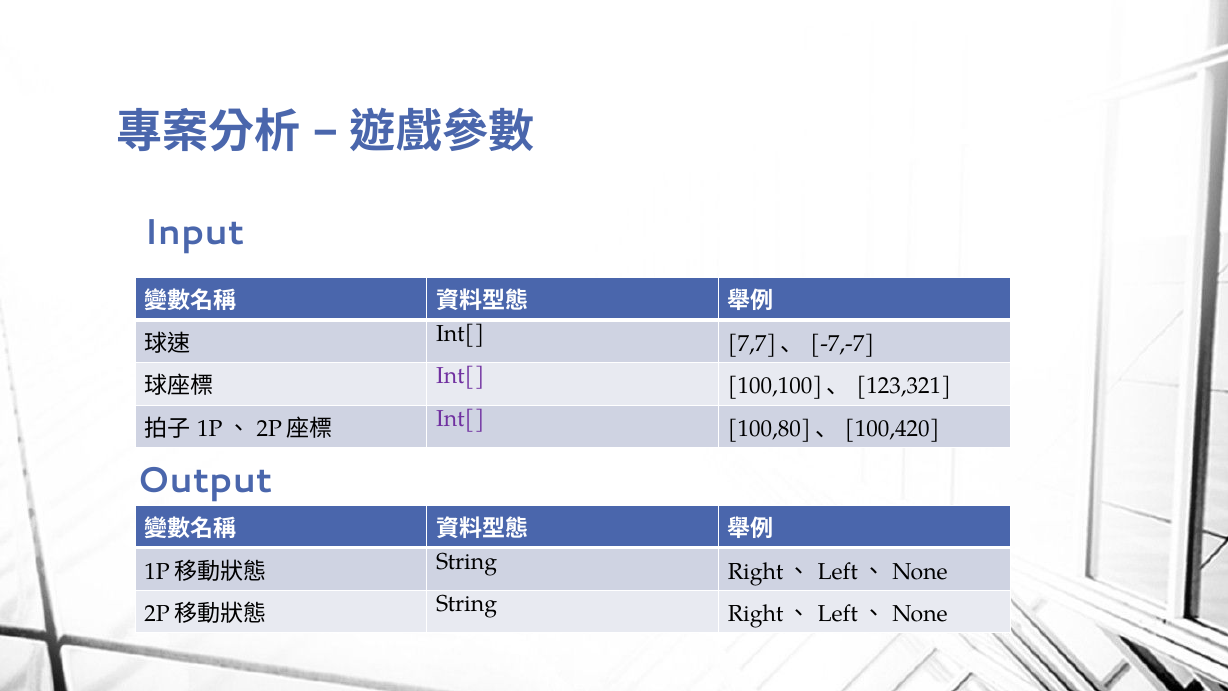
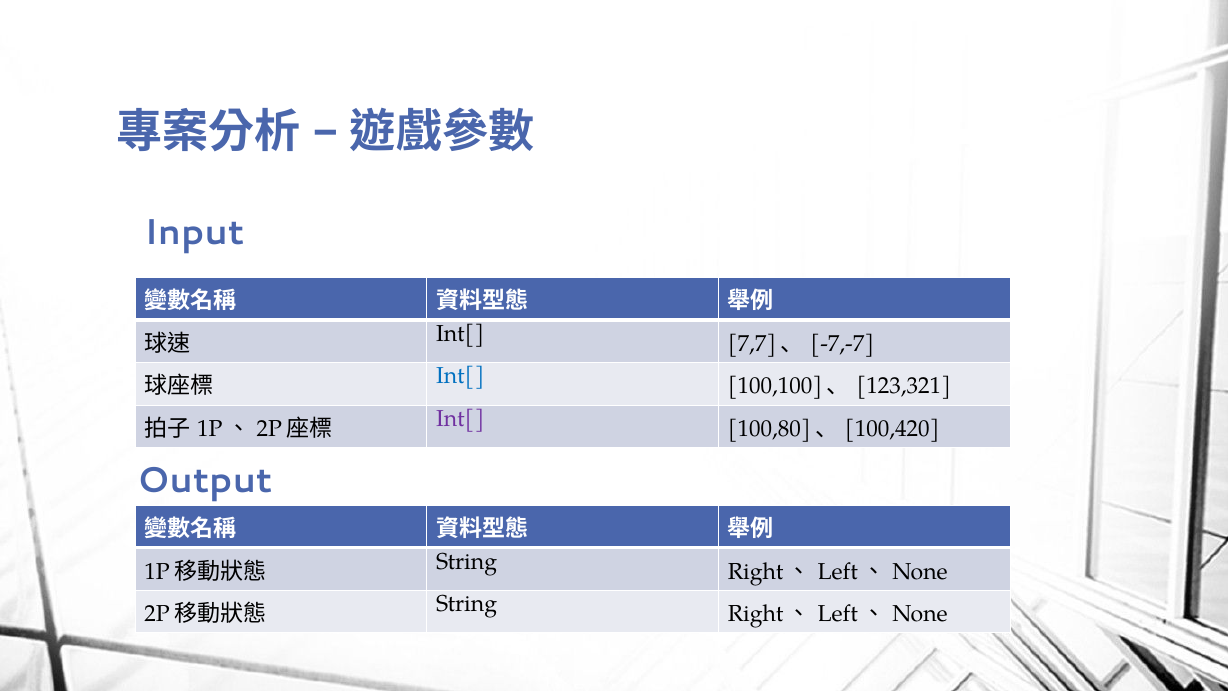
Int[ colour: purple -> blue (460, 376)
